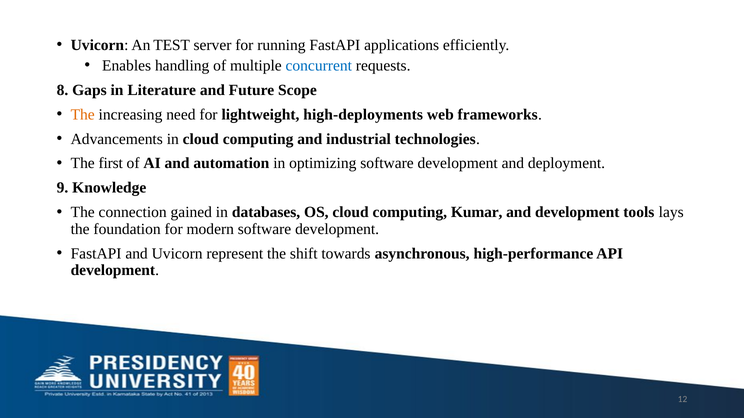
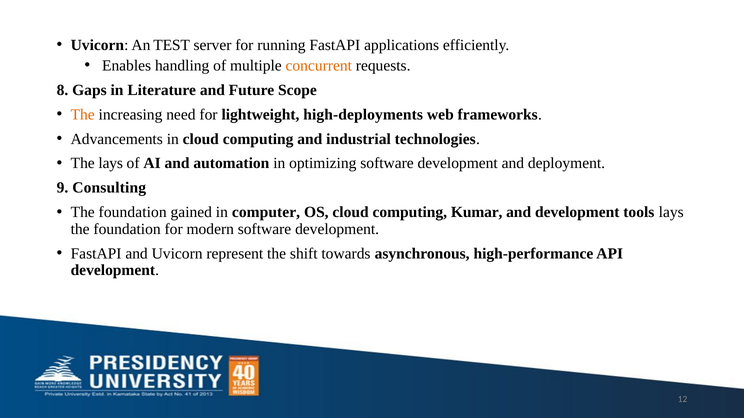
concurrent colour: blue -> orange (319, 66)
The first: first -> lays (111, 164)
Knowledge: Knowledge -> Consulting (109, 188)
connection: connection -> foundation (133, 213)
databases: databases -> computer (266, 213)
